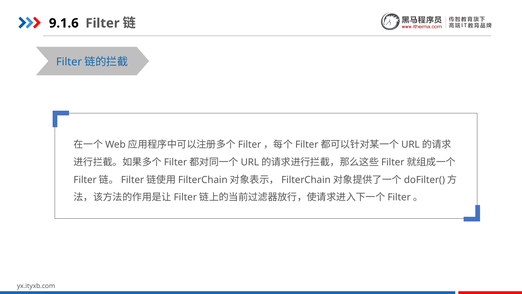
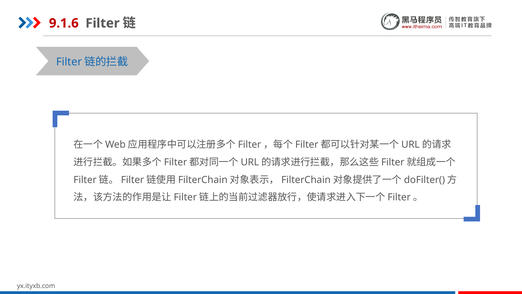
9.1.6 colour: black -> red (64, 23)
